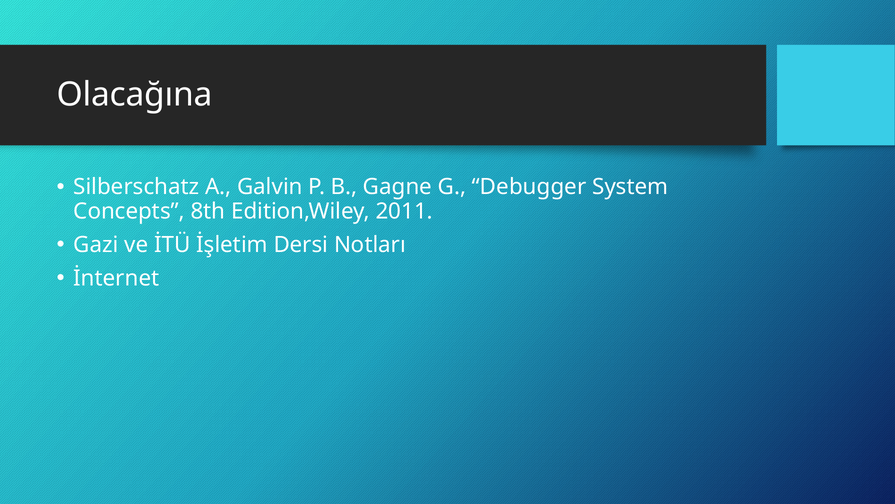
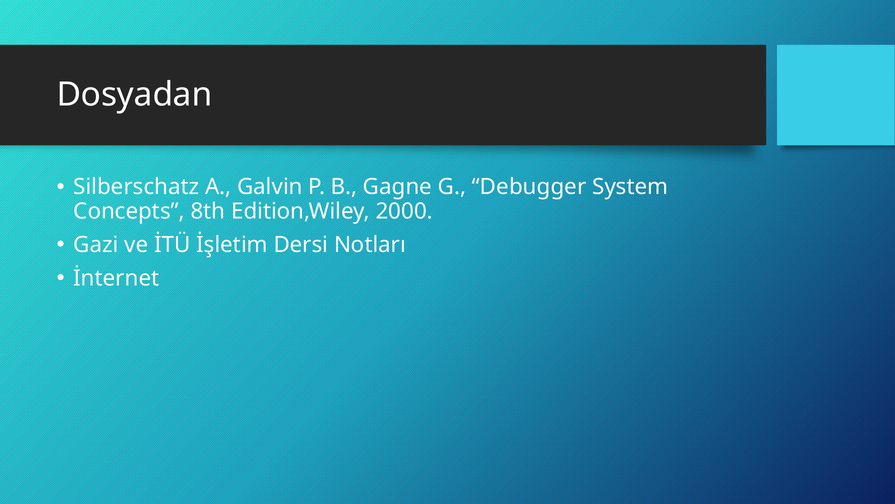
Olacağına: Olacağına -> Dosyadan (134, 95)
2011: 2011 -> 2000 (404, 211)
